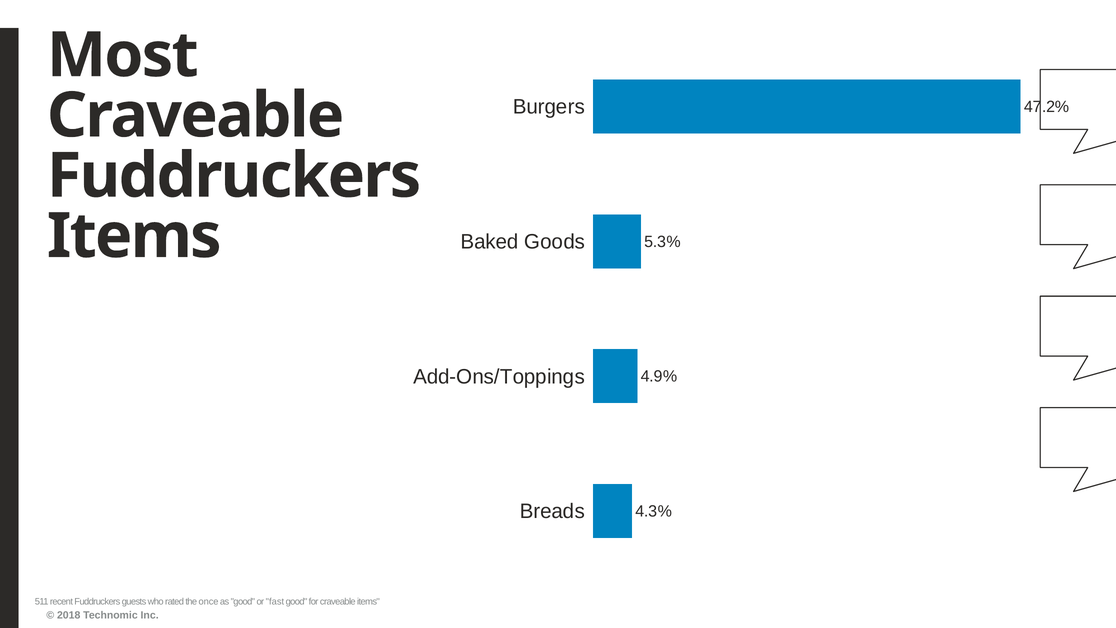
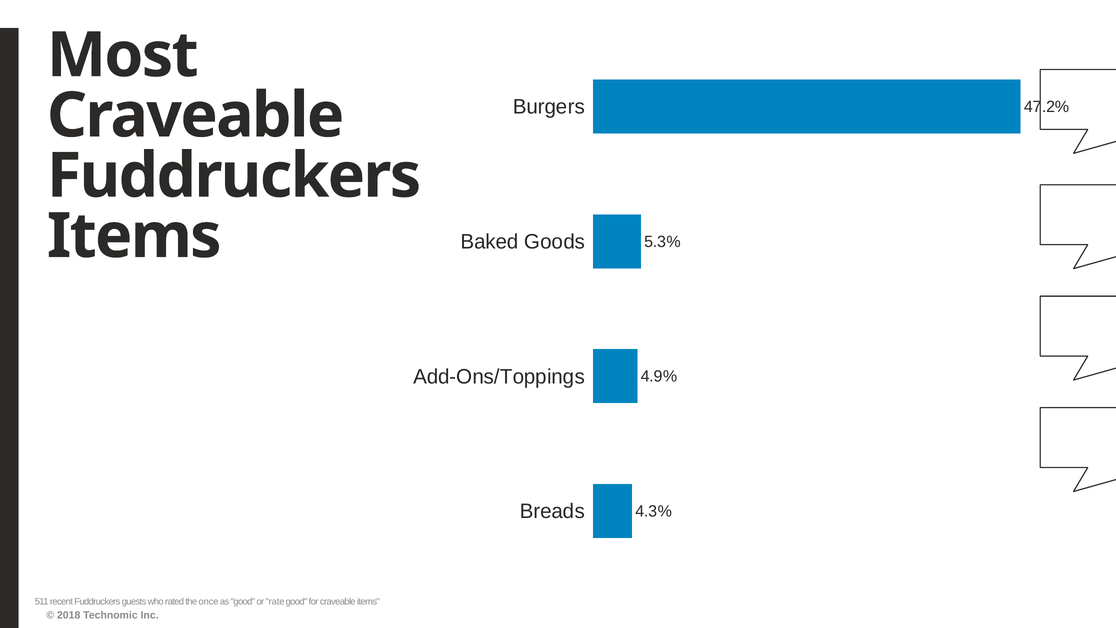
fast: fast -> rate (275, 602)
